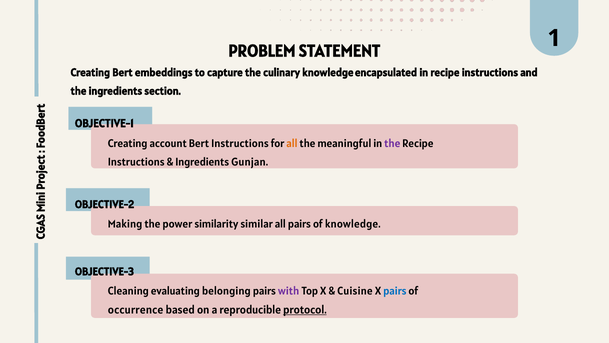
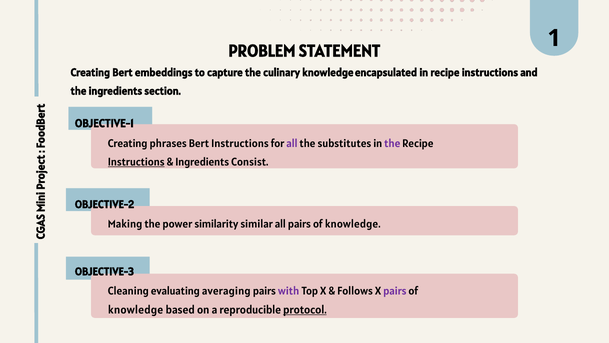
account: account -> phrases (168, 143)
all colour: orange -> purple (292, 143)
meaningful: meaningful -> substitutes (344, 143)
Instructions underline: none -> present (136, 162)
Gunjan: Gunjan -> Consist (250, 162)
belonging: belonging -> averaging (226, 291)
Cuisine: Cuisine -> Follows (355, 291)
pairs colour: blue -> purple (395, 291)
occurrence: occurrence -> knowledge (136, 309)
